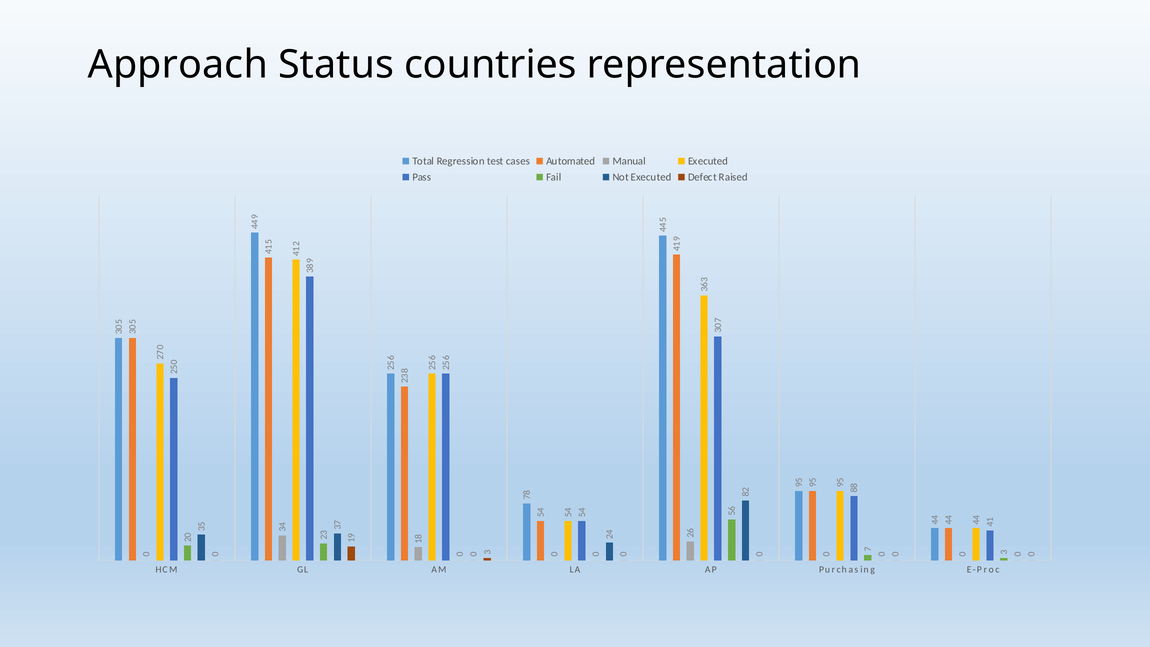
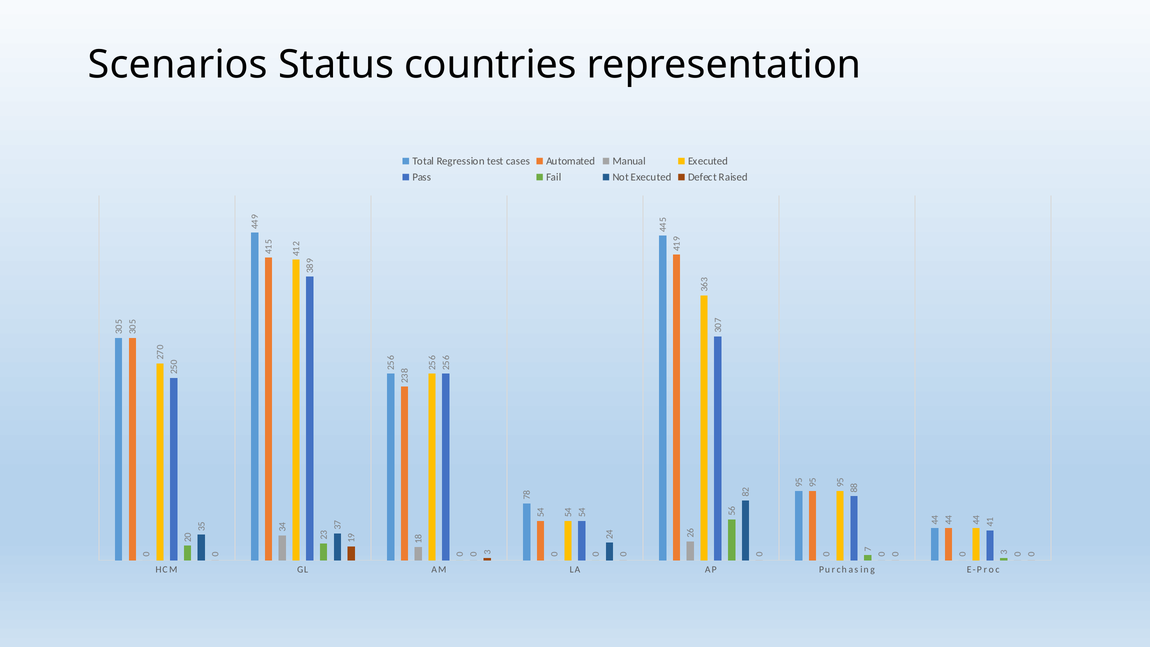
Approach: Approach -> Scenarios (178, 64)
